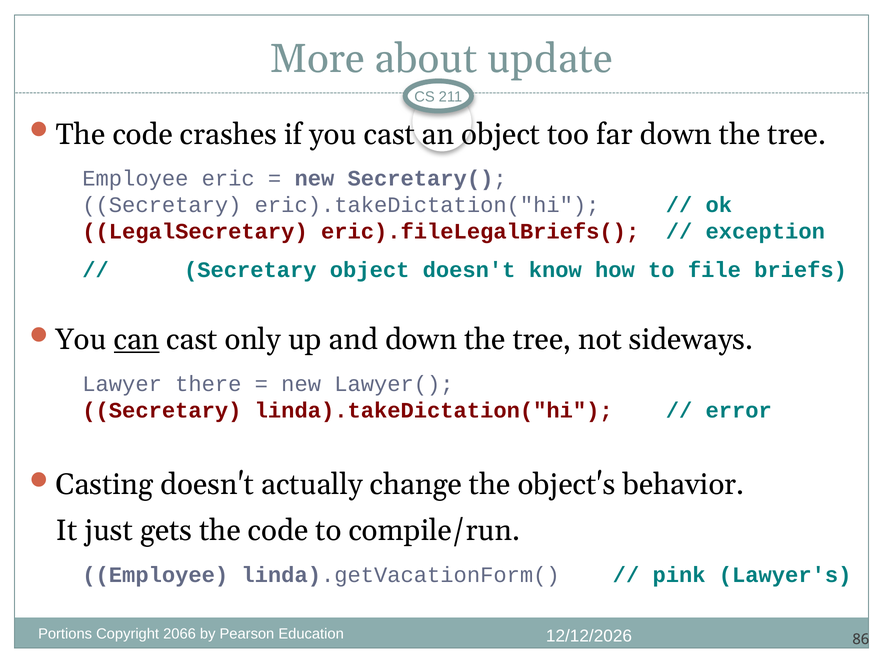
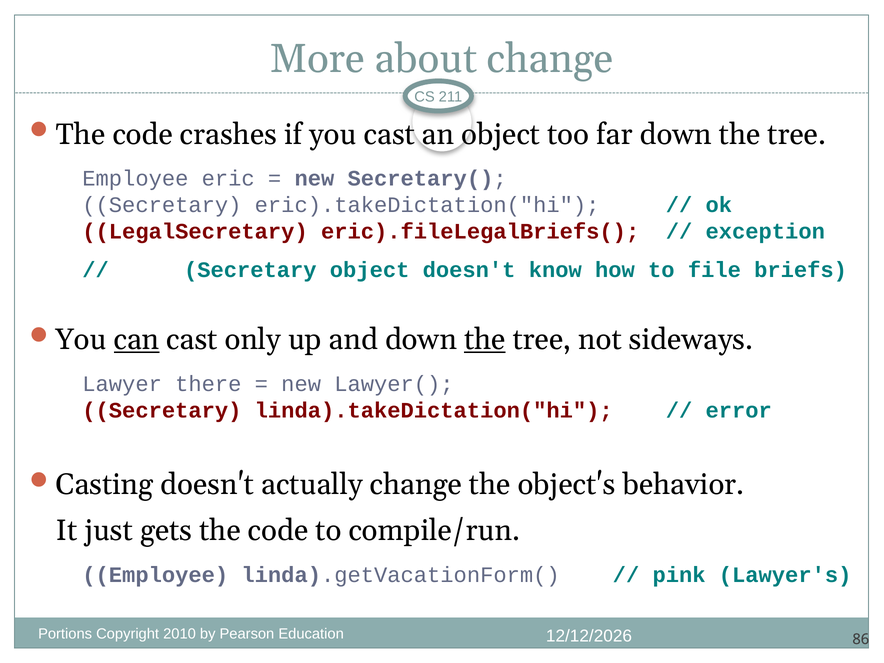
about update: update -> change (550, 59)
the underline: none -> present (485, 340)
2066: 2066 -> 2010 (180, 634)
